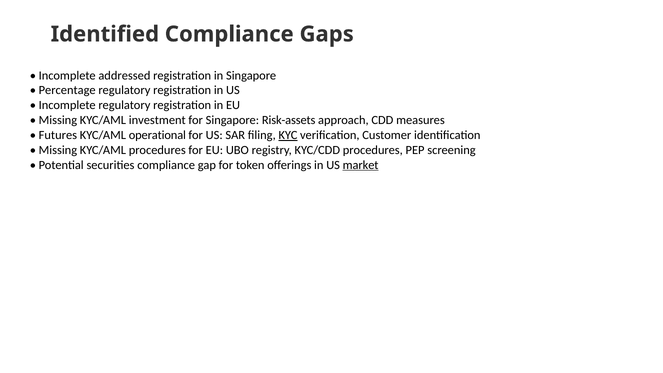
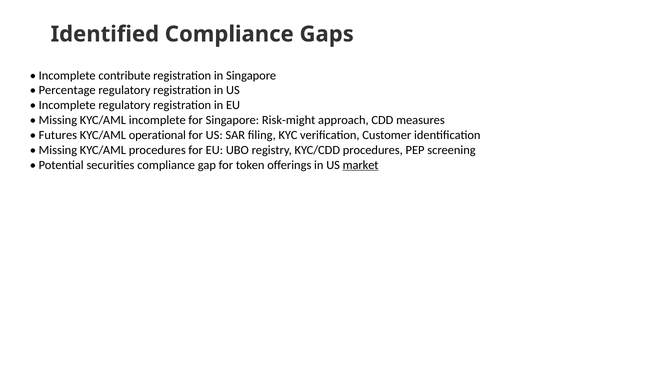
addressed: addressed -> contribute (124, 75)
KYC/AML investment: investment -> incomplete (157, 120)
Risk-assets: Risk-assets -> Risk-might (289, 120)
KYC underline: present -> none (288, 135)
